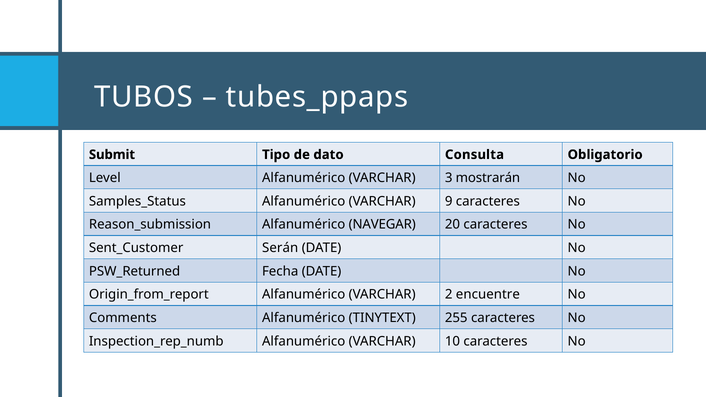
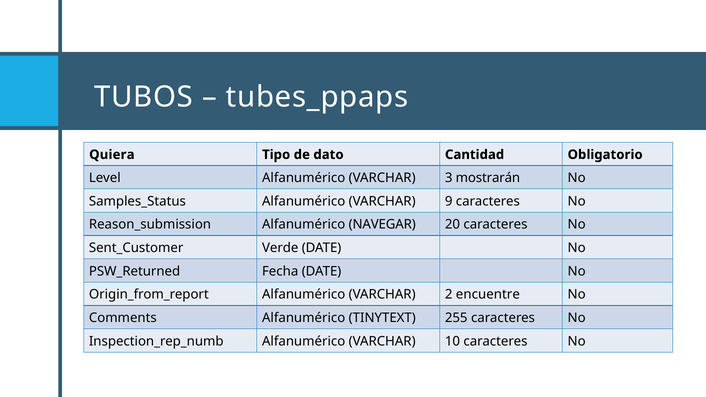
Submit: Submit -> Quiera (112, 155)
Consulta: Consulta -> Cantidad (475, 155)
Serán: Serán -> Verde (280, 248)
